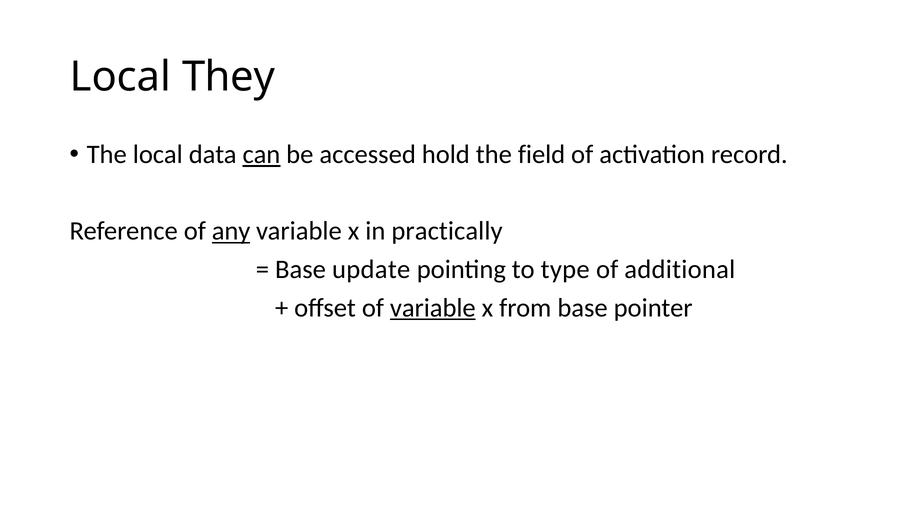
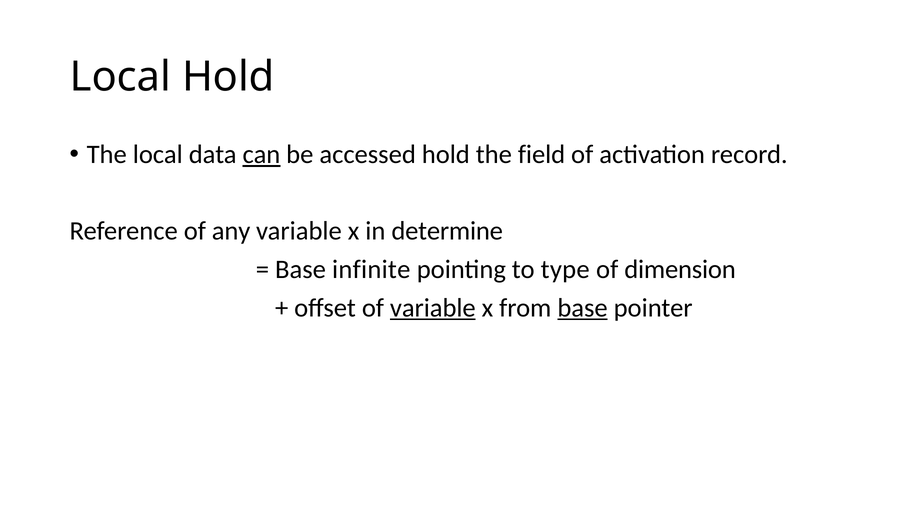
Local They: They -> Hold (228, 77)
any underline: present -> none (231, 231)
practically: practically -> determine (447, 231)
update: update -> infinite (371, 269)
additional: additional -> dimension (680, 269)
base underline: none -> present (583, 307)
